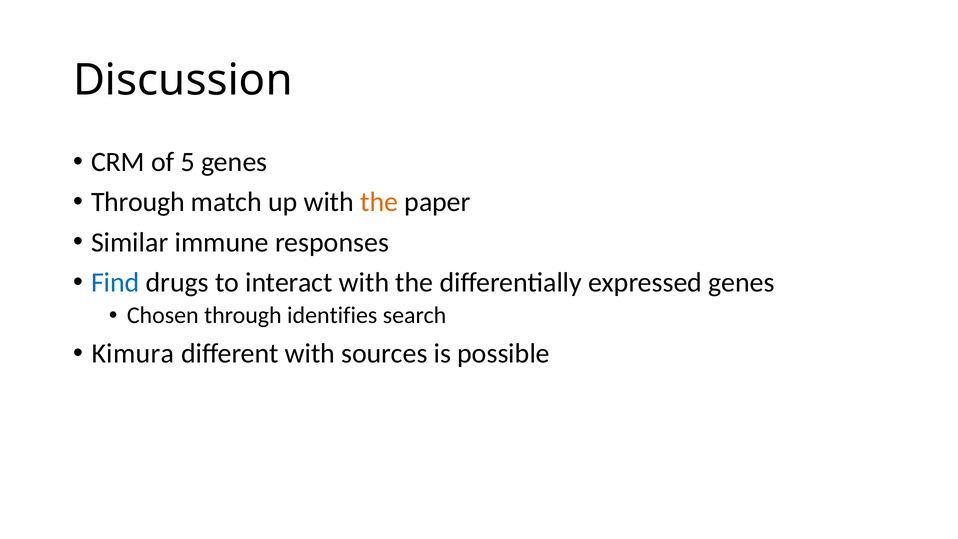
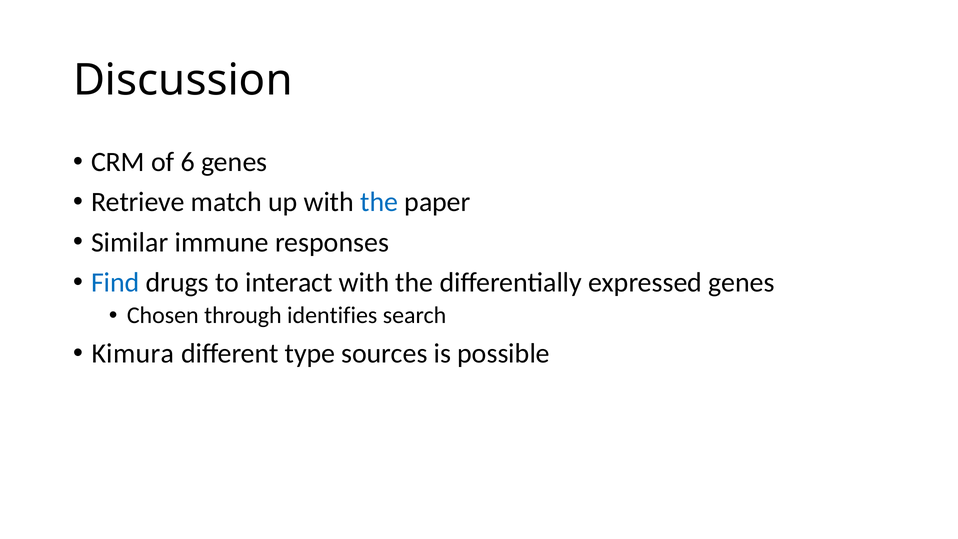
5: 5 -> 6 (188, 162)
Through: Through -> Retrieve (138, 202)
the colour: orange -> blue (379, 202)
different with: with -> type (310, 353)
